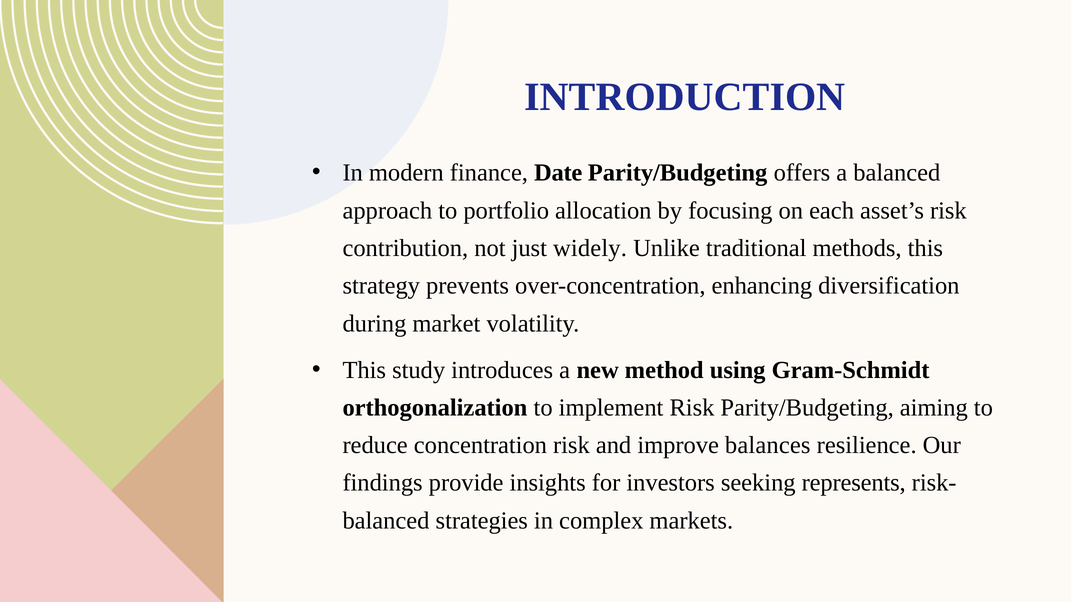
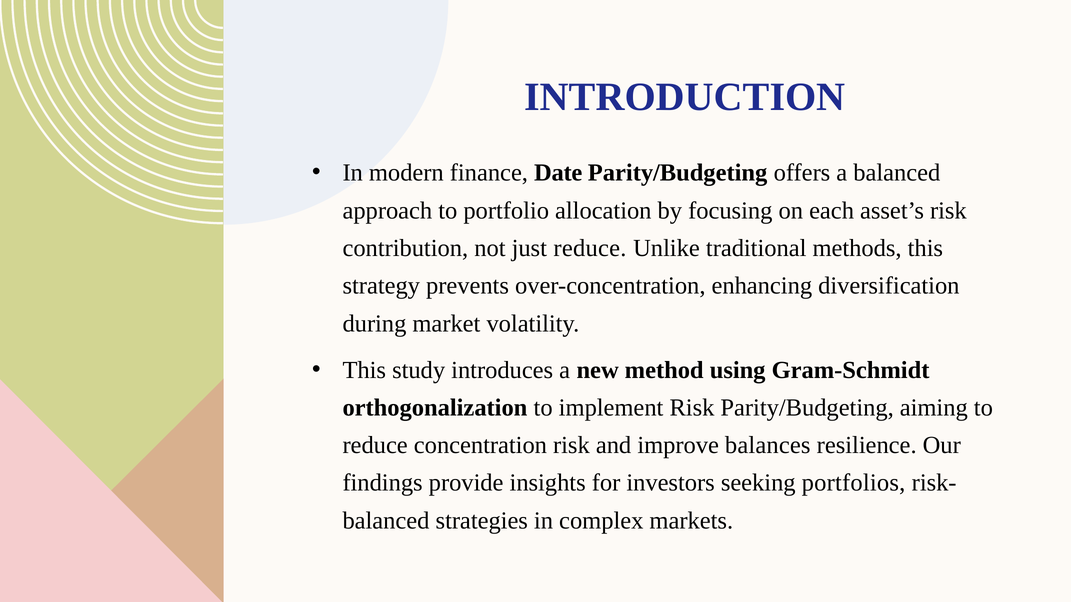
just widely: widely -> reduce (590, 248)
represents: represents -> portfolios (854, 483)
